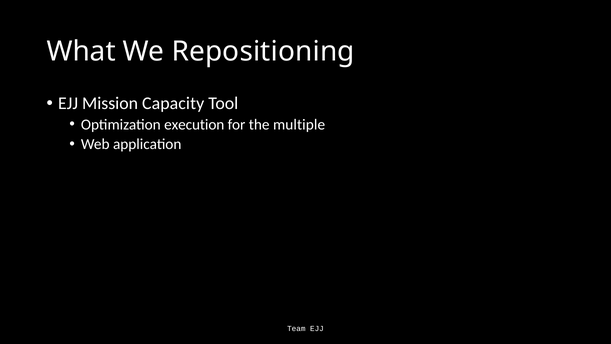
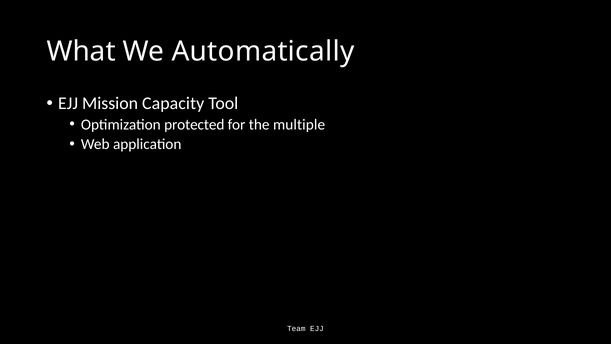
Repositioning: Repositioning -> Automatically (263, 51)
execution: execution -> protected (194, 124)
